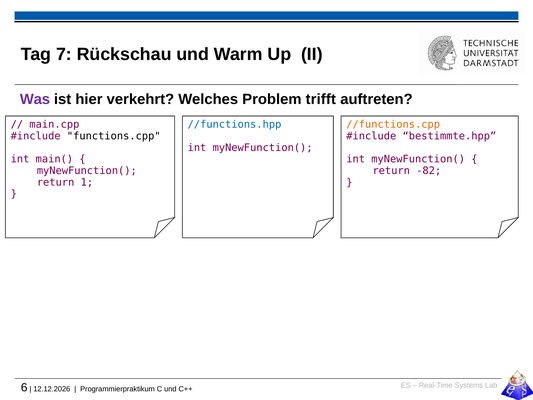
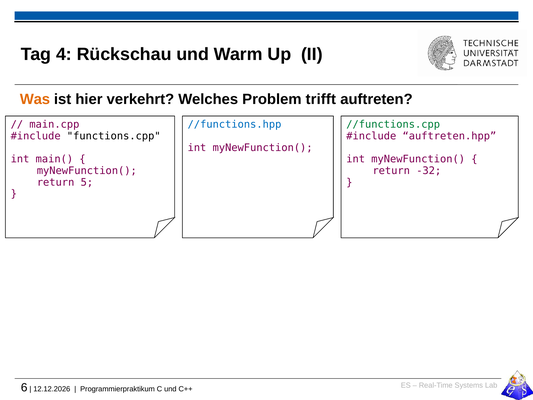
7: 7 -> 4 (64, 54)
Was colour: purple -> orange (35, 99)
//functions.cpp colour: orange -> green (393, 124)
bestimmte.hpp: bestimmte.hpp -> auftreten.hpp (449, 136)
-82: -82 -> -32 (429, 171)
1: 1 -> 5 (87, 182)
